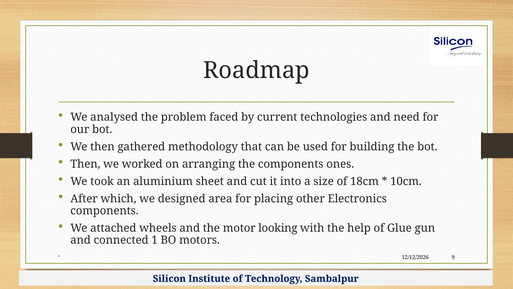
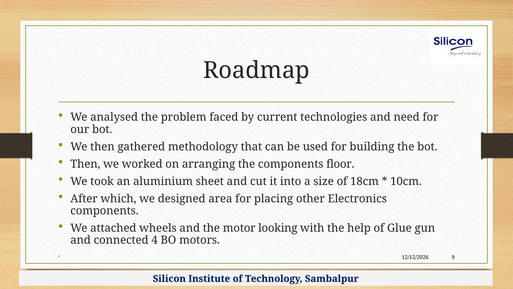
ones: ones -> floor (340, 164)
1: 1 -> 4 (155, 240)
